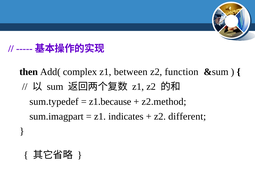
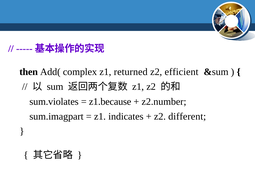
between: between -> returned (131, 72)
function: function -> efficient (182, 72)
sum.typedef: sum.typedef -> sum.violates (54, 102)
z2.method: z2.method -> z2.number (164, 102)
